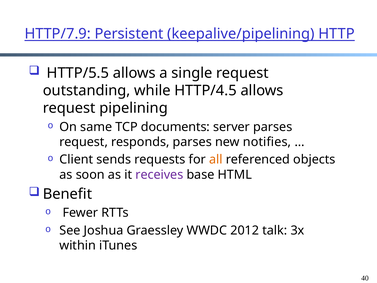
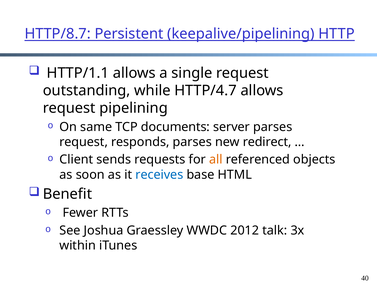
HTTP/7.9: HTTP/7.9 -> HTTP/8.7 (58, 34)
HTTP/5.5: HTTP/5.5 -> HTTP/1.1 (78, 73)
HTTP/4.5: HTTP/4.5 -> HTTP/4.7 (206, 90)
notifies: notifies -> redirect (267, 142)
receives colour: purple -> blue (159, 175)
